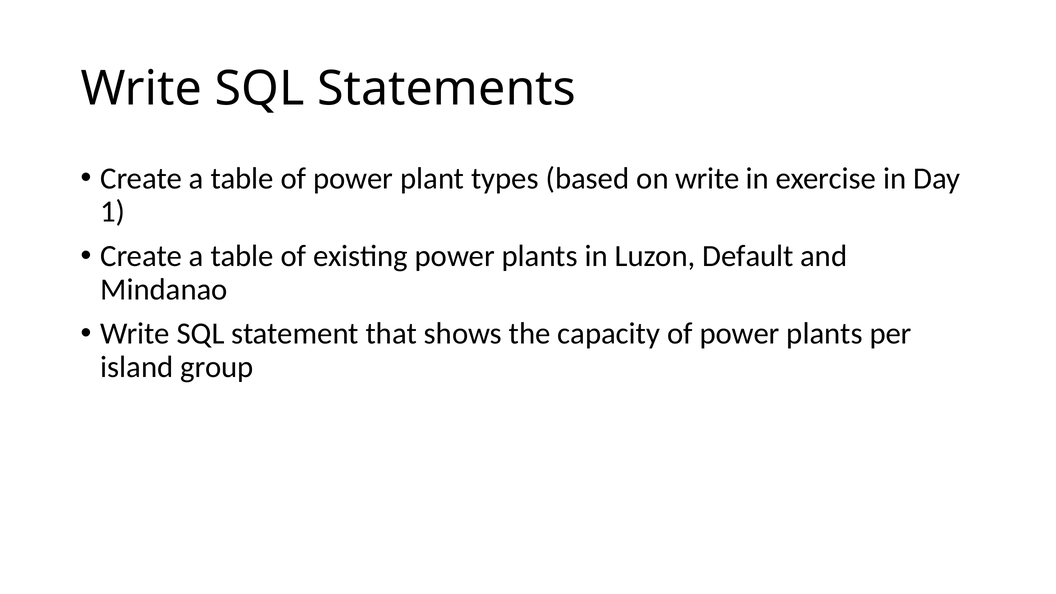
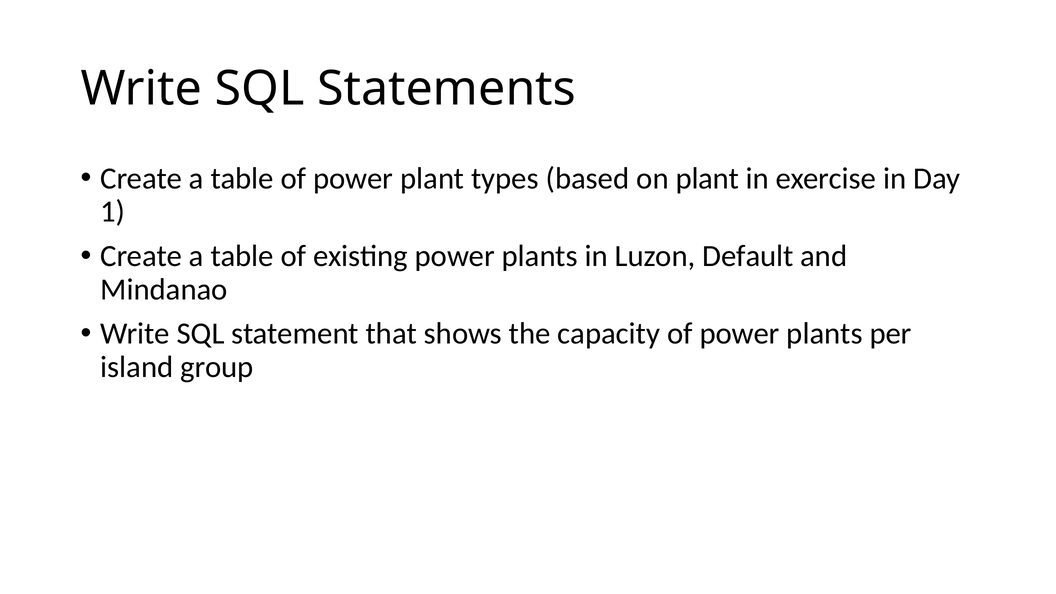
on write: write -> plant (707, 179)
